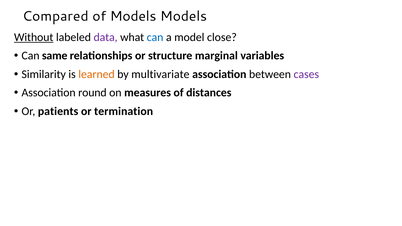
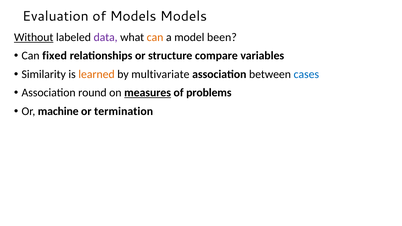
Compared: Compared -> Evaluation (55, 16)
can colour: blue -> orange (155, 37)
close: close -> been (222, 37)
same: same -> fixed (55, 56)
marginal: marginal -> compare (216, 56)
cases colour: purple -> blue (306, 74)
measures underline: none -> present (148, 93)
distances: distances -> problems (209, 93)
patients: patients -> machine (58, 111)
